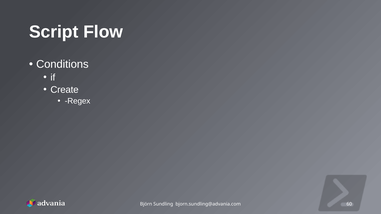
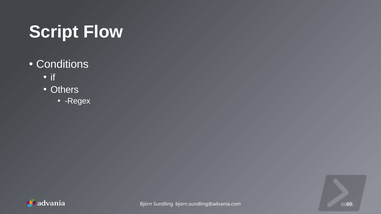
Create: Create -> Others (65, 90)
